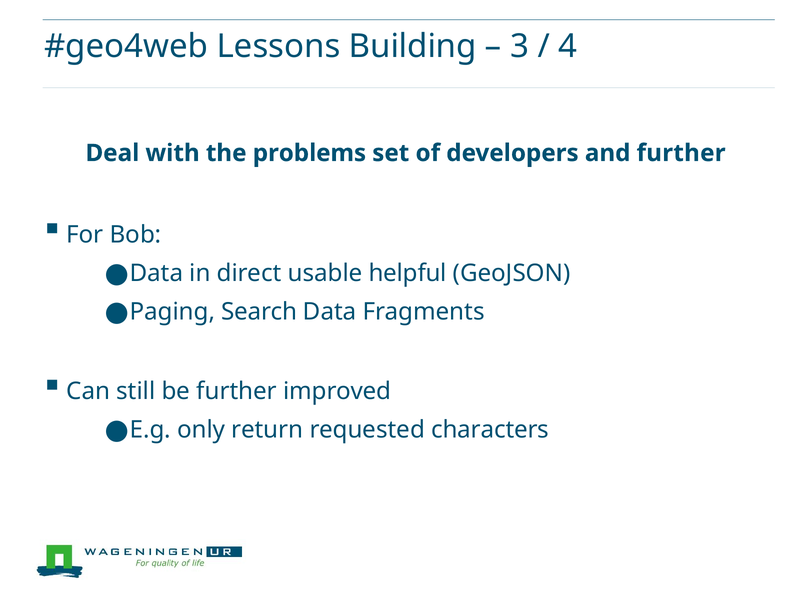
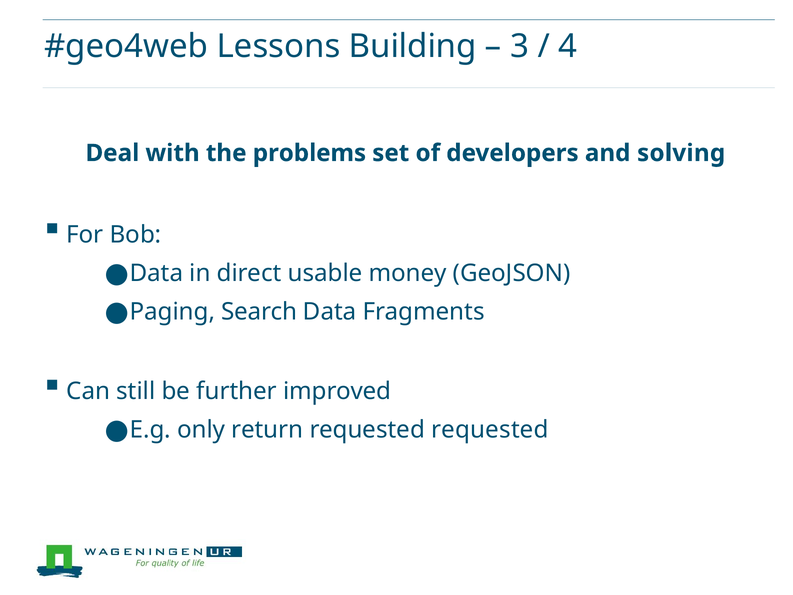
and further: further -> solving (681, 153)
helpful: helpful -> money (408, 273)
requested characters: characters -> requested (490, 429)
